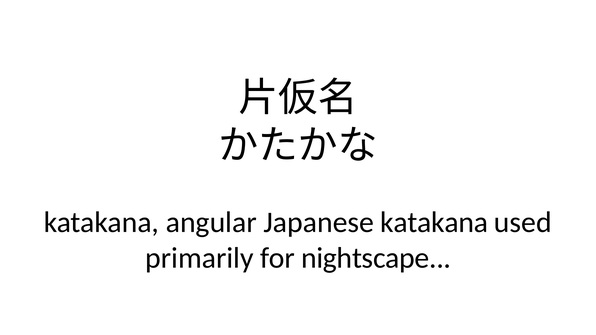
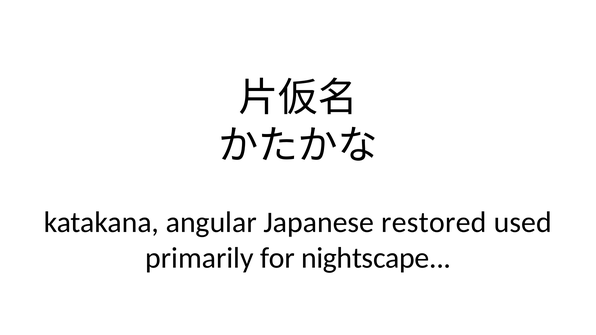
Japanese katakana: katakana -> restored (434, 223)
